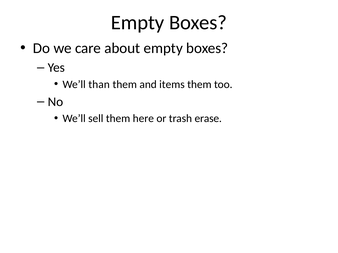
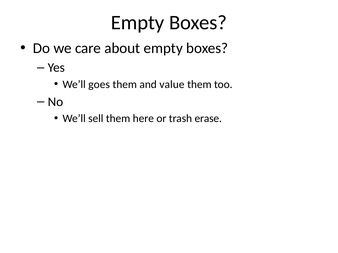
than: than -> goes (99, 85)
items: items -> value (172, 85)
